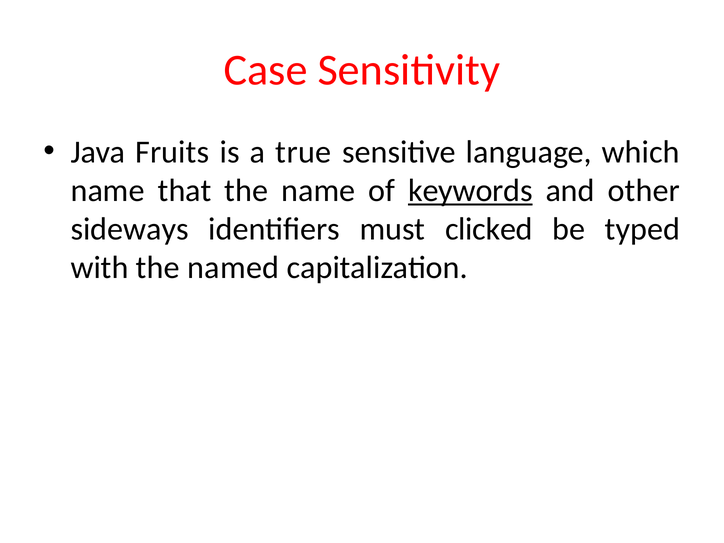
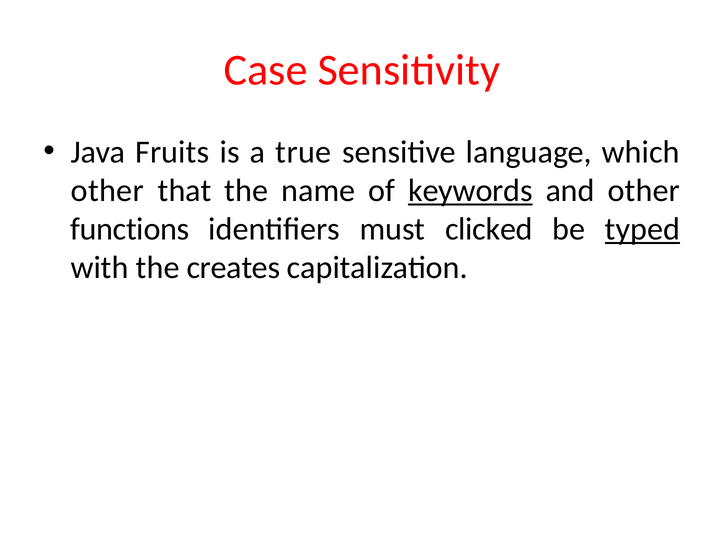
name: name -> other (107, 191)
sideways: sideways -> functions (130, 229)
typed underline: none -> present (642, 229)
named: named -> creates (233, 268)
